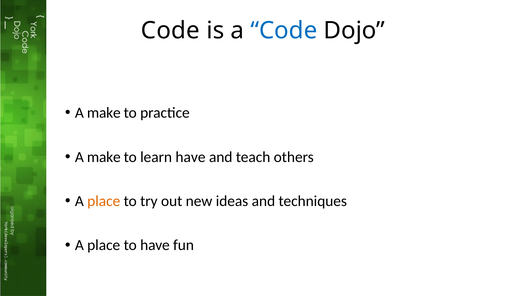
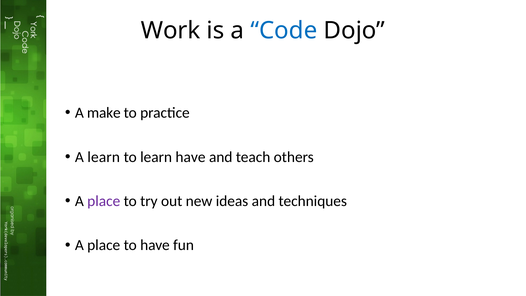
Code: Code -> Work (171, 31)
make: make -> learn (104, 157)
place colour: orange -> purple (104, 201)
